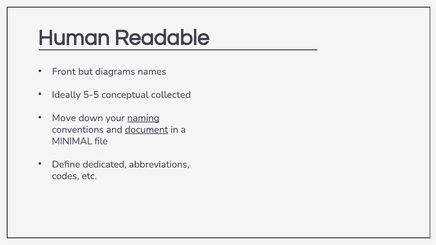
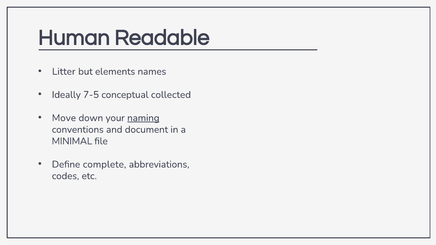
Front: Front -> Litter (64, 72)
diagrams: diagrams -> elements (115, 72)
5-5: 5-5 -> 7-5 (91, 95)
document underline: present -> none (146, 130)
dedicated: dedicated -> complete (104, 165)
